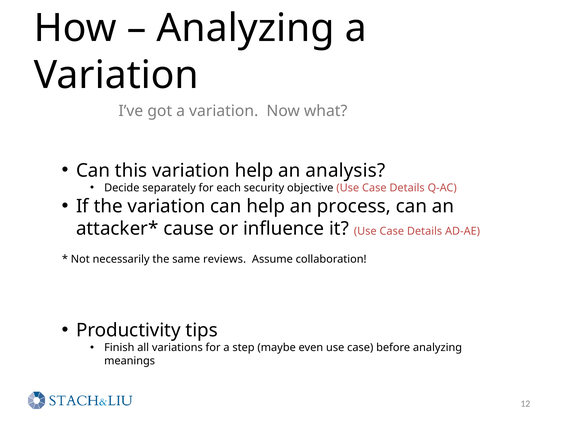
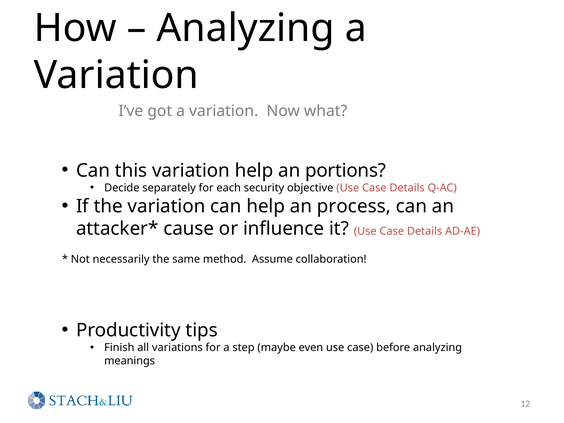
analysis: analysis -> portions (346, 170)
reviews: reviews -> method (225, 259)
